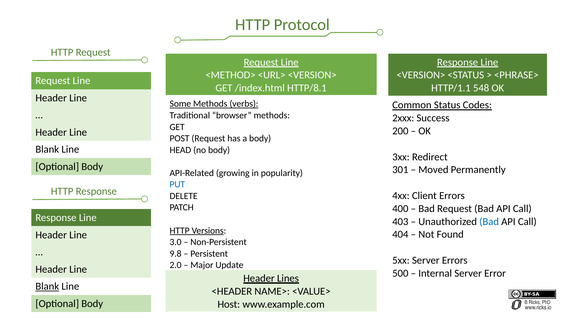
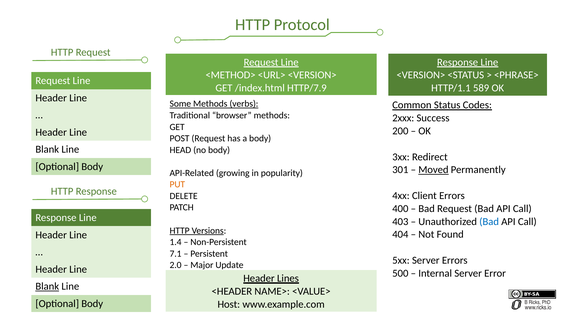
HTTP/8.1: HTTP/8.1 -> HTTP/7.9 (307, 88)
548: 548 -> 589 (481, 88)
Moved underline: none -> present (433, 170)
PUT colour: blue -> orange (177, 184)
3.0: 3.0 -> 1.4 (176, 242)
9.8: 9.8 -> 7.1 (176, 253)
